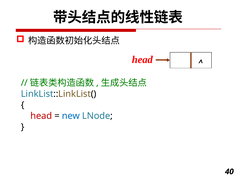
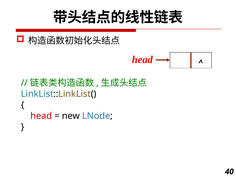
new colour: blue -> black (71, 116)
